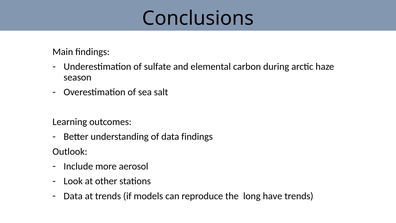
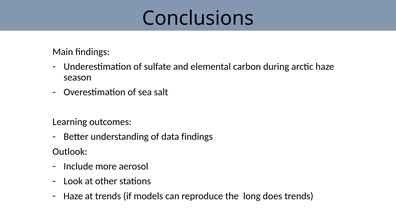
Data: Data -> Haze (73, 196)
have: have -> does (272, 196)
